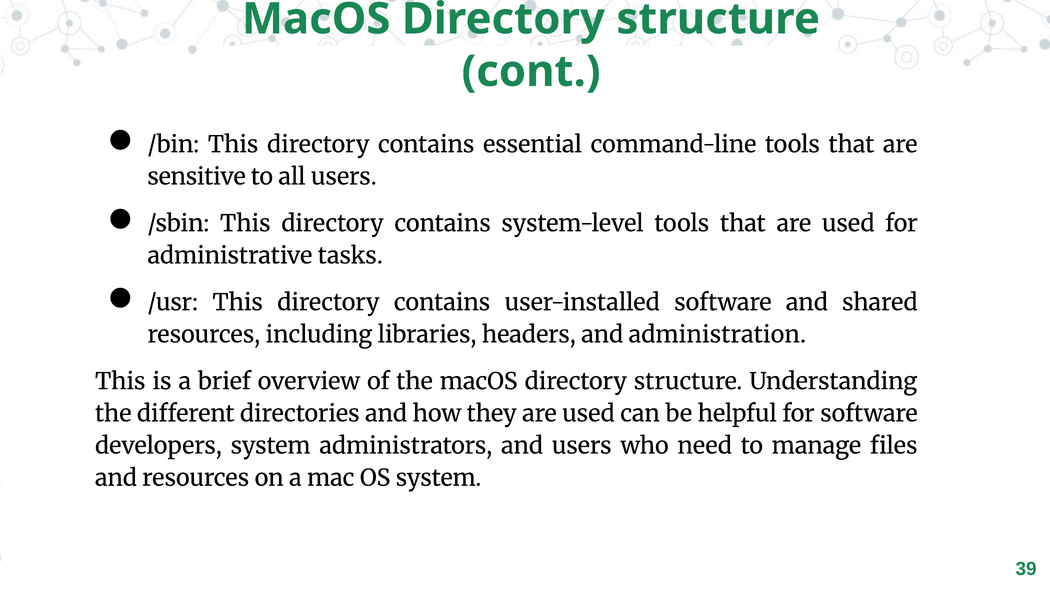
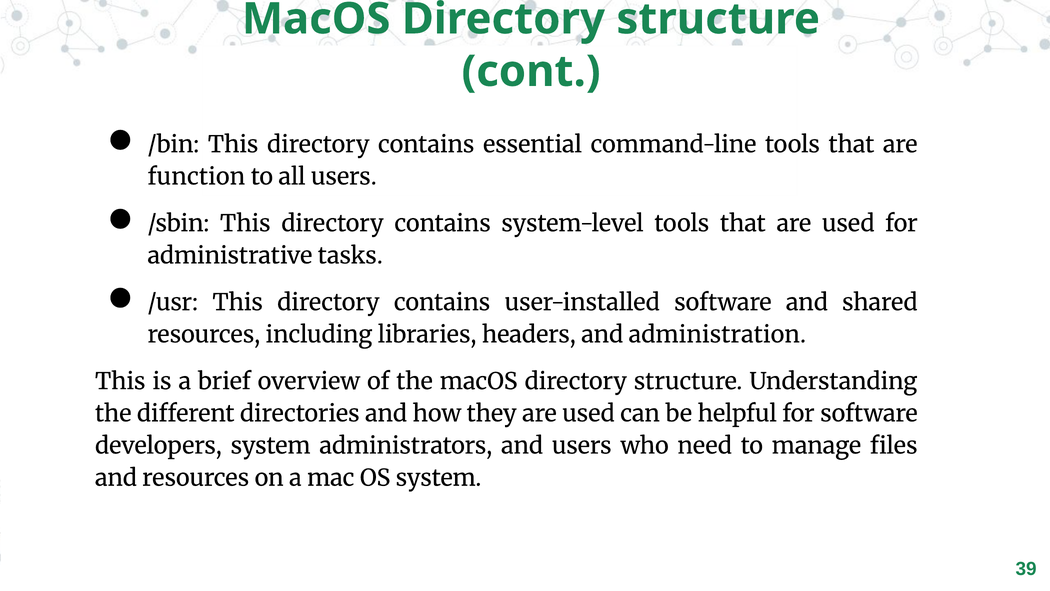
sensitive: sensitive -> function (196, 177)
